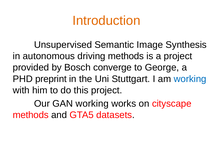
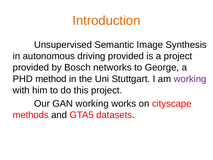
driving methods: methods -> provided (126, 56)
converge: converge -> networks (112, 67)
preprint: preprint -> method (51, 79)
working colour: blue -> purple (190, 79)
